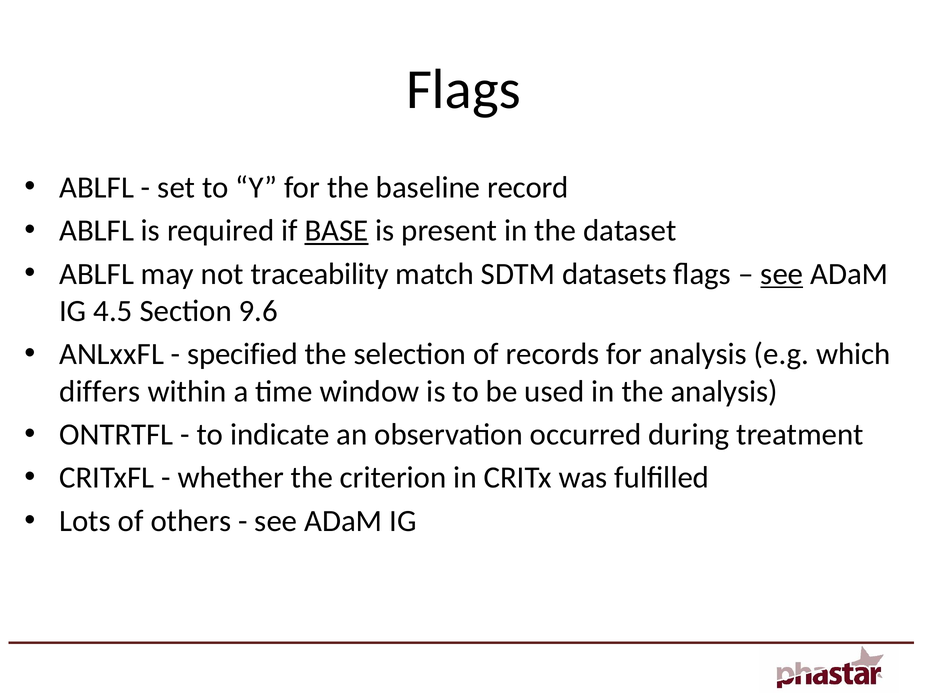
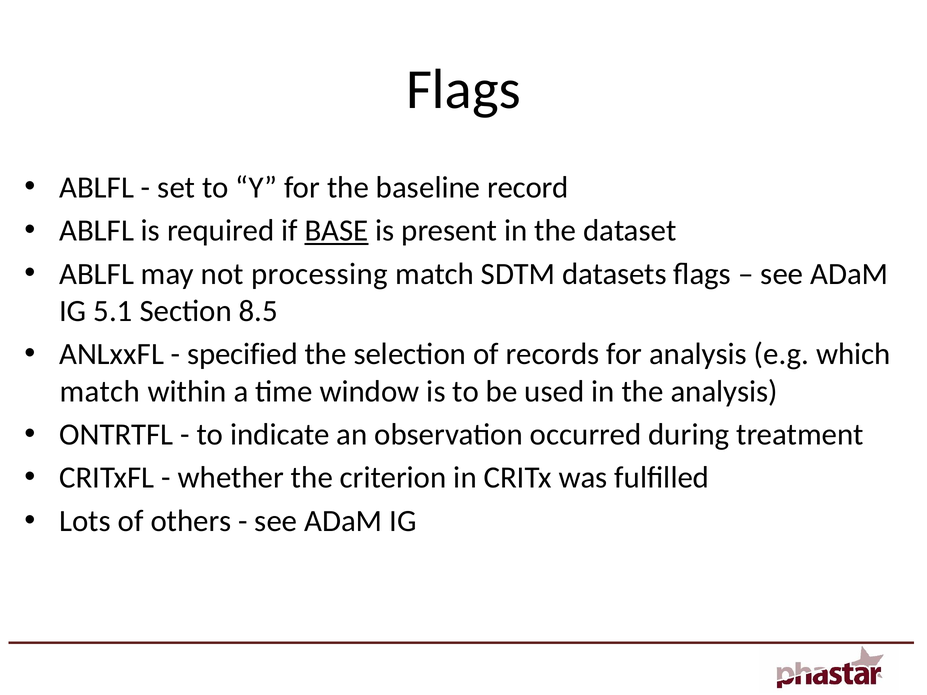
traceability: traceability -> processing (319, 274)
see underline: present -> none (782, 274)
4.5: 4.5 -> 5.1 (113, 311)
9.6: 9.6 -> 8.5 (258, 311)
differs: differs -> match (100, 391)
